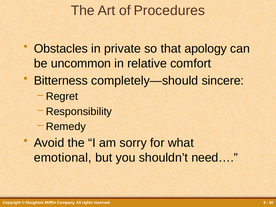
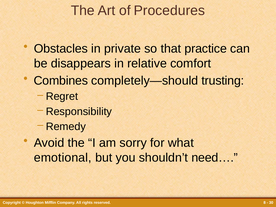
apology: apology -> practice (206, 49)
uncommon: uncommon -> disappears (81, 63)
Bitterness: Bitterness -> Combines (61, 81)
sincere: sincere -> trusting (223, 81)
